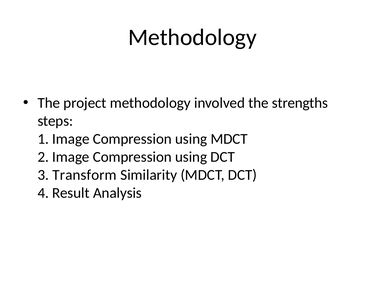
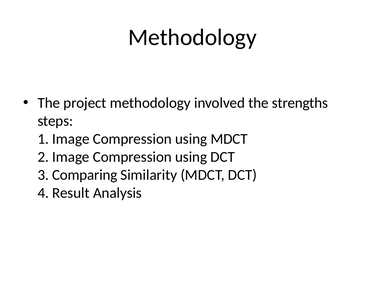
Transform: Transform -> Comparing (85, 175)
